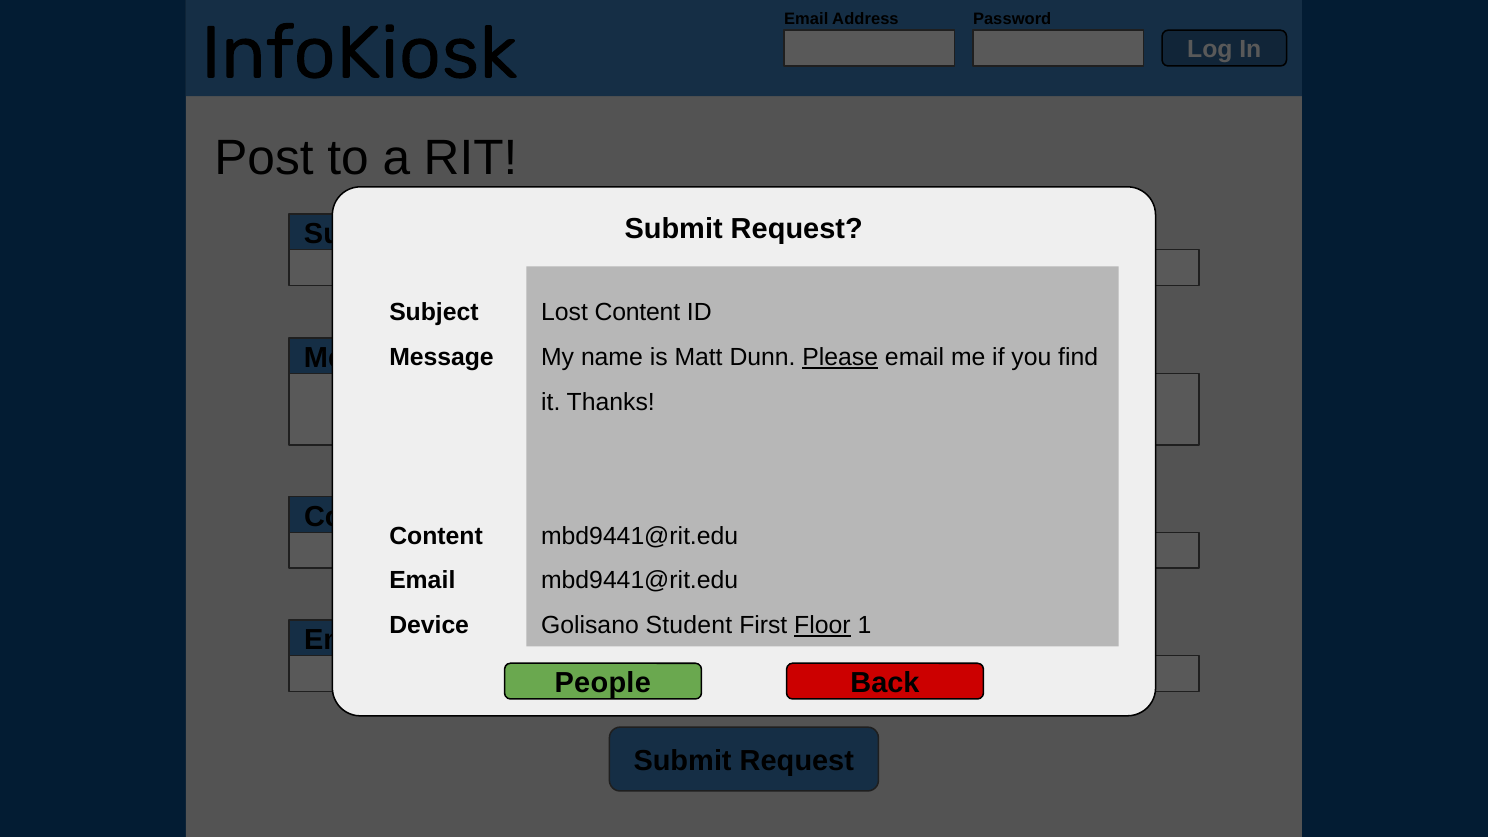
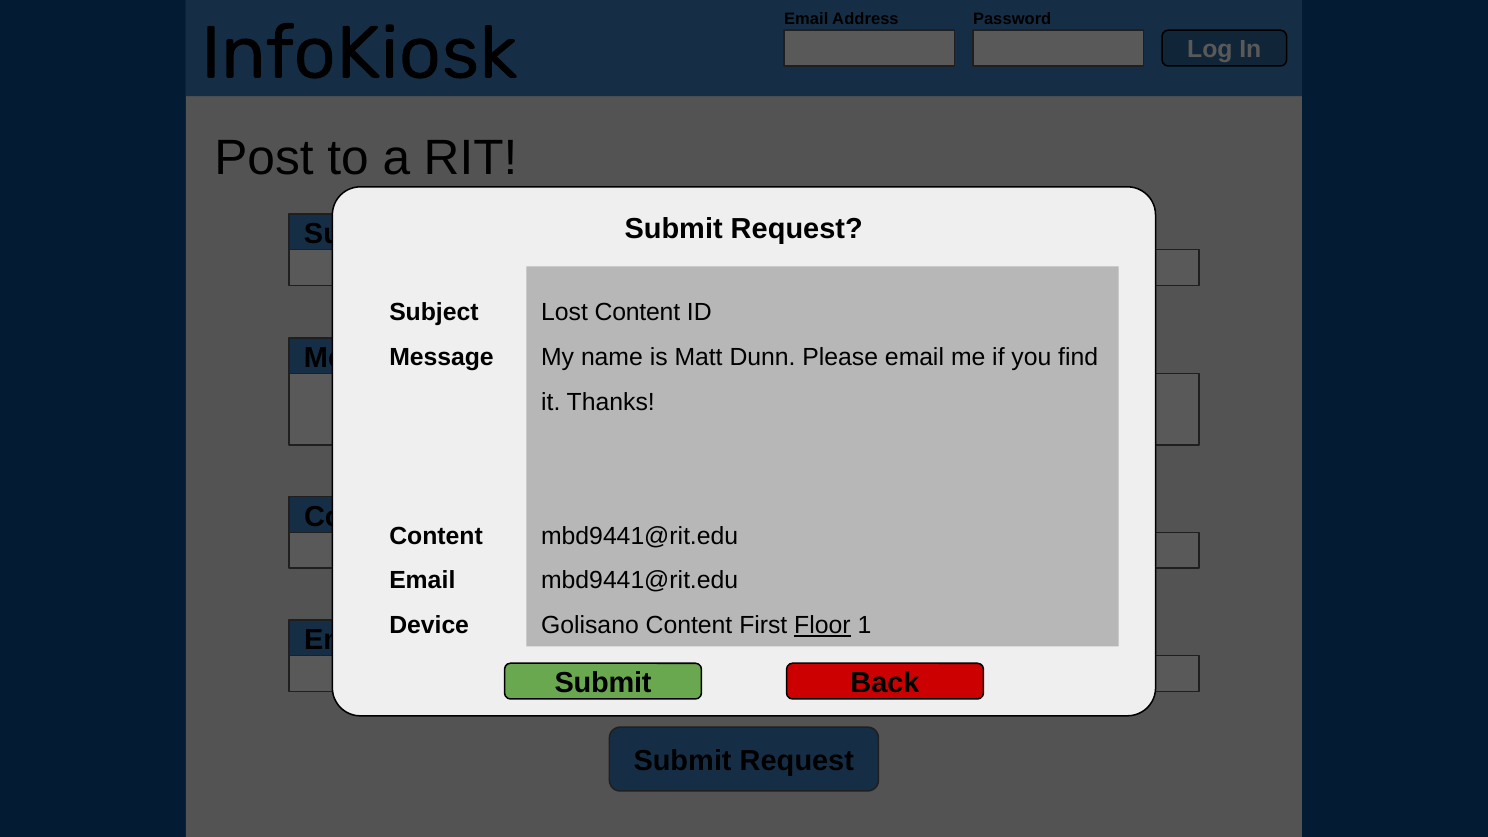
Please underline: present -> none (840, 357)
Golisano Student: Student -> Content (689, 625)
People: People -> Submit (603, 683)
